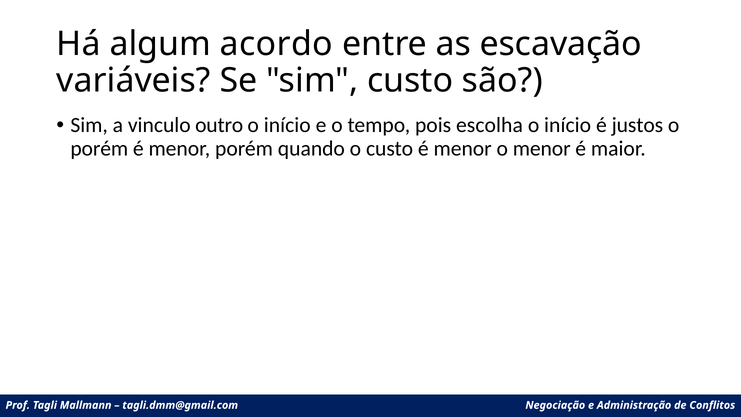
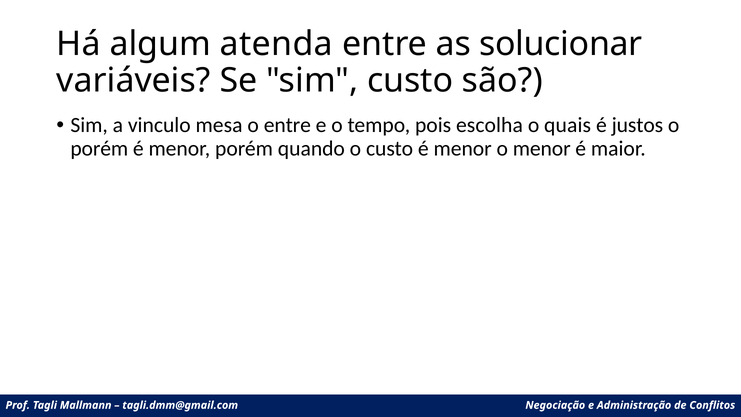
acordo: acordo -> atenda (276, 44)
escavação: escavação -> solucionar (561, 44)
outro: outro -> mesa (219, 125)
início: início -> entre (287, 125)
início: início -> quais (568, 125)
